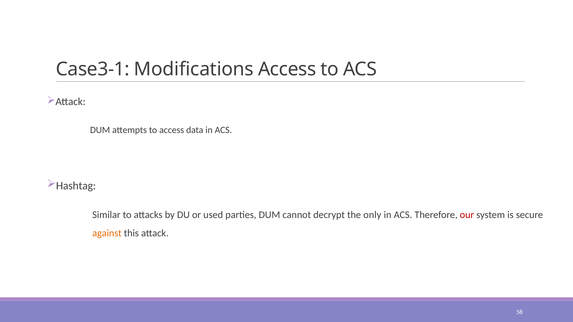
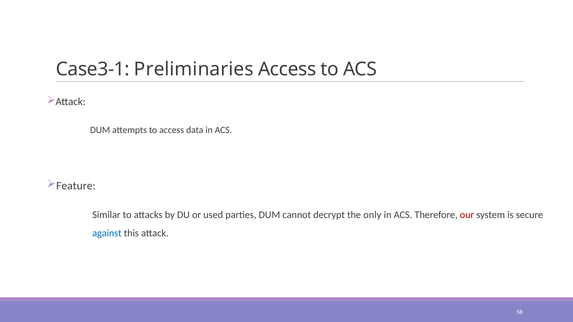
Modifications: Modifications -> Preliminaries (194, 69)
Hashtag: Hashtag -> Feature (76, 186)
against colour: orange -> blue (107, 234)
